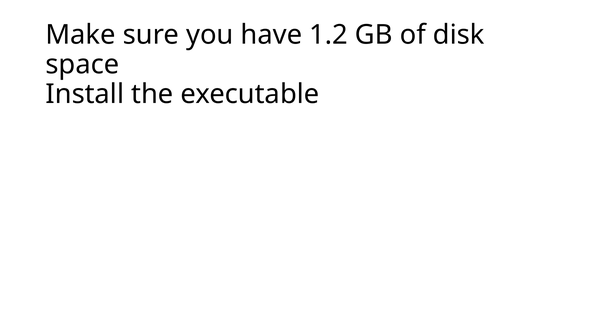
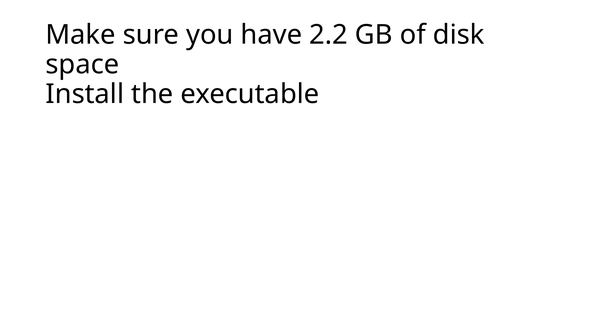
1.2: 1.2 -> 2.2 (329, 35)
